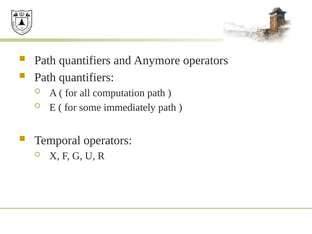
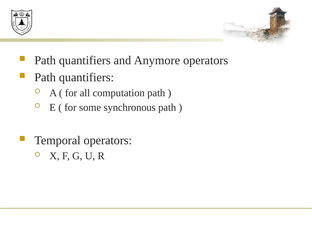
immediately: immediately -> synchronous (130, 107)
